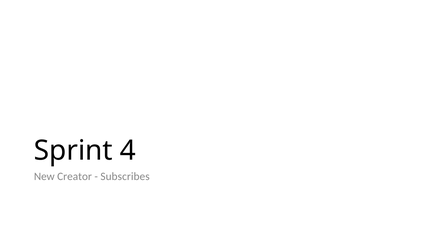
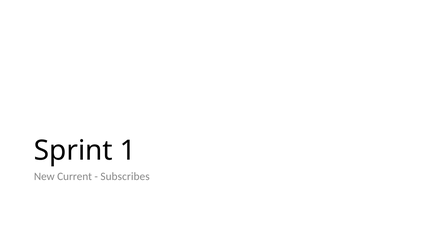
4: 4 -> 1 (128, 151)
Creator: Creator -> Current (75, 176)
